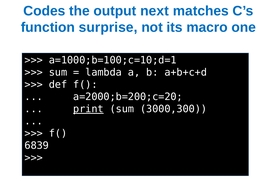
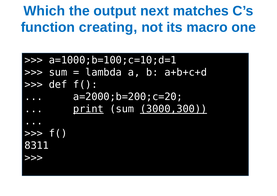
Codes: Codes -> Which (44, 11)
surprise: surprise -> creating (108, 27)
3000,300 underline: none -> present (174, 109)
6839: 6839 -> 8311 (37, 145)
